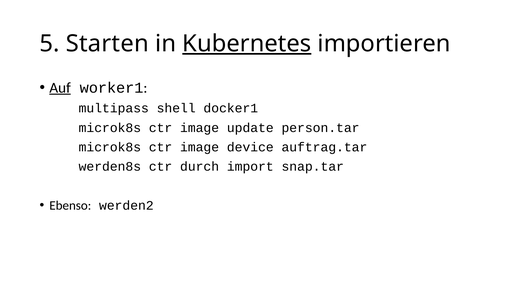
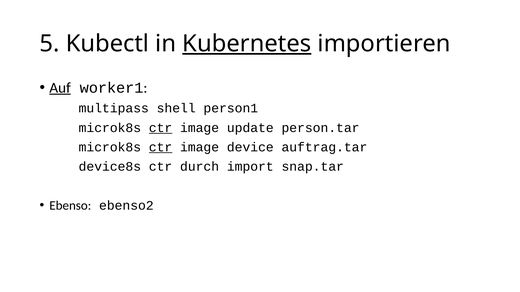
Starten: Starten -> Kubectl (107, 44)
docker1: docker1 -> person1 (231, 109)
ctr underline: none -> present (161, 128)
ctr underline: none -> present (161, 147)
werden8s: werden8s -> device8s (110, 167)
werden2: werden2 -> ebenso2 (126, 206)
